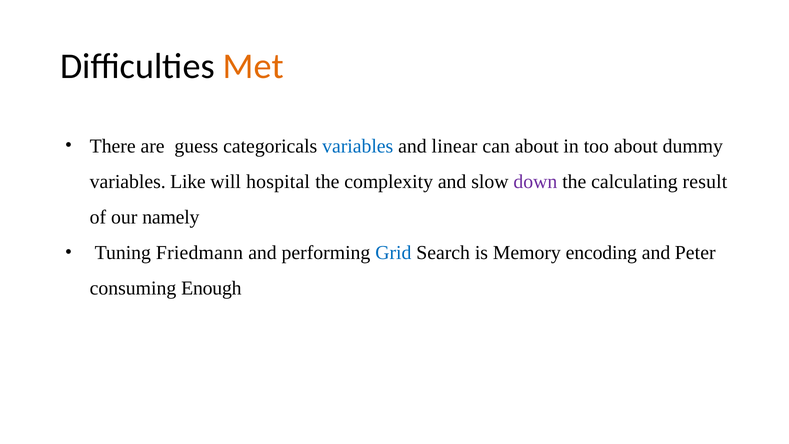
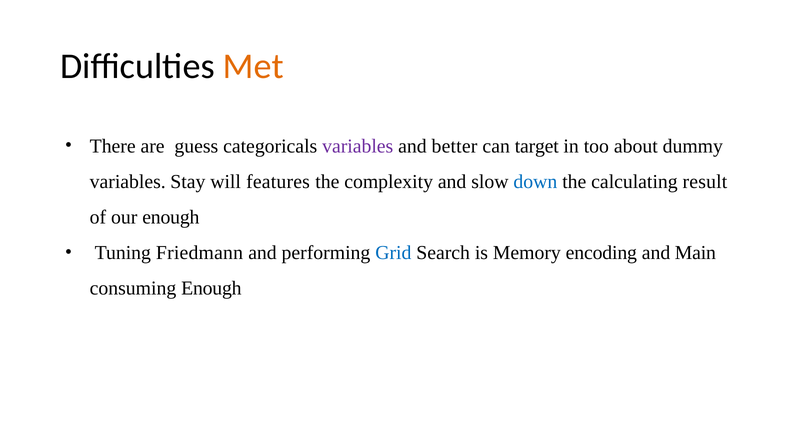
variables colour: blue -> purple (358, 146)
linear: linear -> better (454, 146)
can about: about -> target (537, 146)
Like: Like -> Stay (188, 182)
hospital: hospital -> features (278, 182)
down colour: purple -> blue (535, 182)
our namely: namely -> enough (171, 217)
Peter: Peter -> Main (695, 253)
